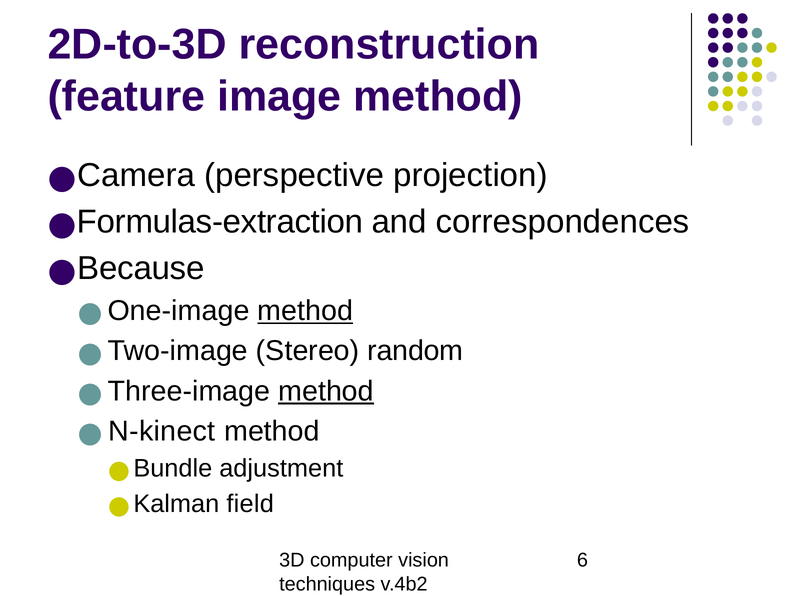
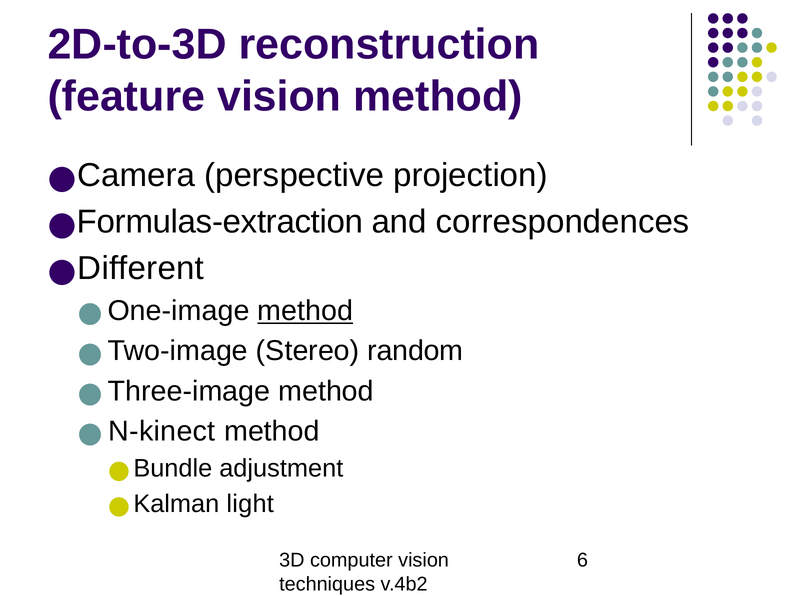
feature image: image -> vision (279, 96)
Because: Because -> Different (141, 268)
method underline: present -> none (326, 391)
field: field -> light (250, 504)
